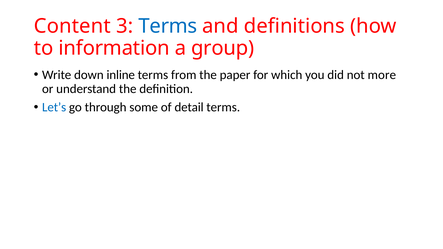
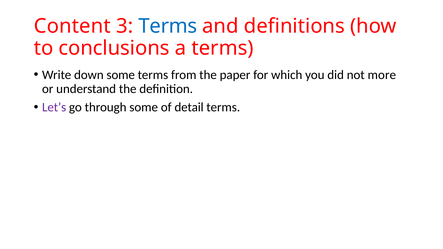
information: information -> conclusions (114, 48)
a group: group -> terms (223, 48)
down inline: inline -> some (121, 75)
Let’s colour: blue -> purple (54, 107)
